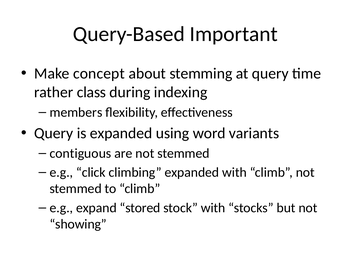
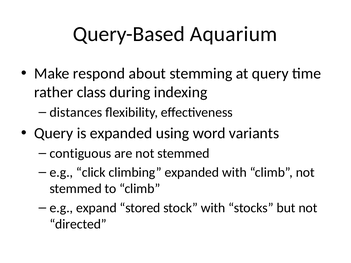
Important: Important -> Aquarium (234, 34)
concept: concept -> respond (99, 74)
members: members -> distances (76, 113)
showing: showing -> directed (78, 224)
